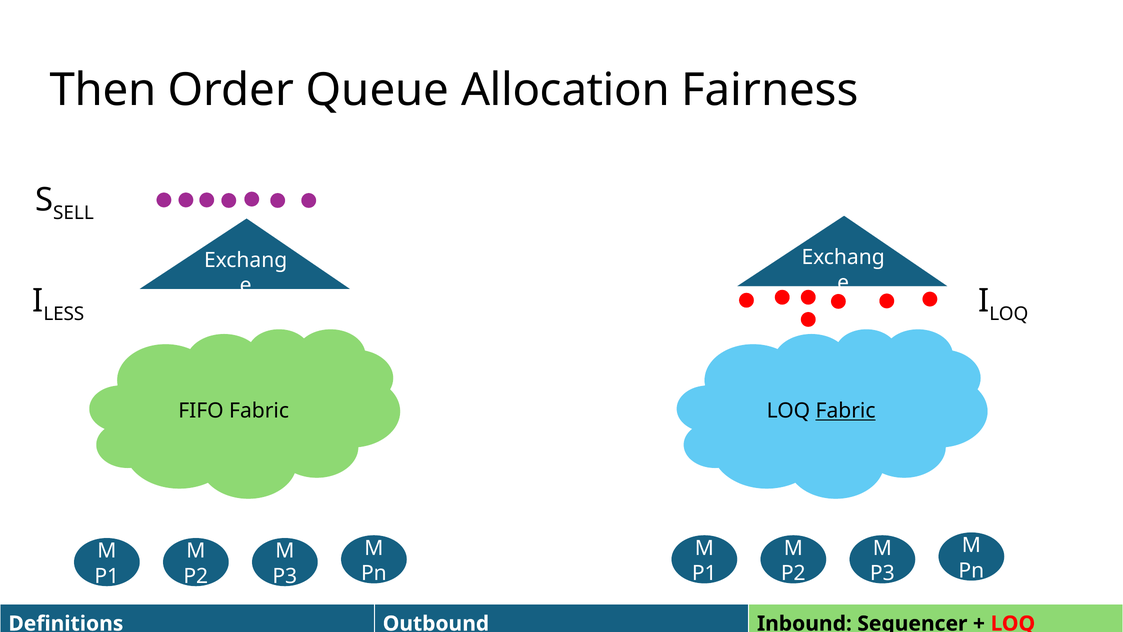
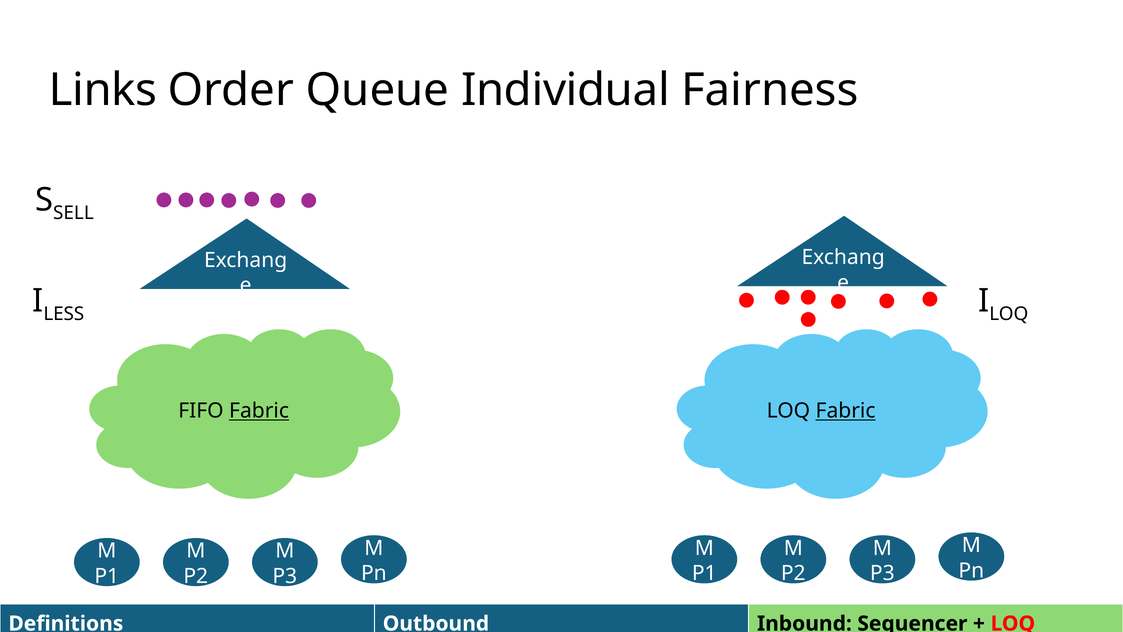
Then: Then -> Links (103, 90)
Allocation: Allocation -> Individual (565, 90)
Fabric underline: none -> present (259, 411)
